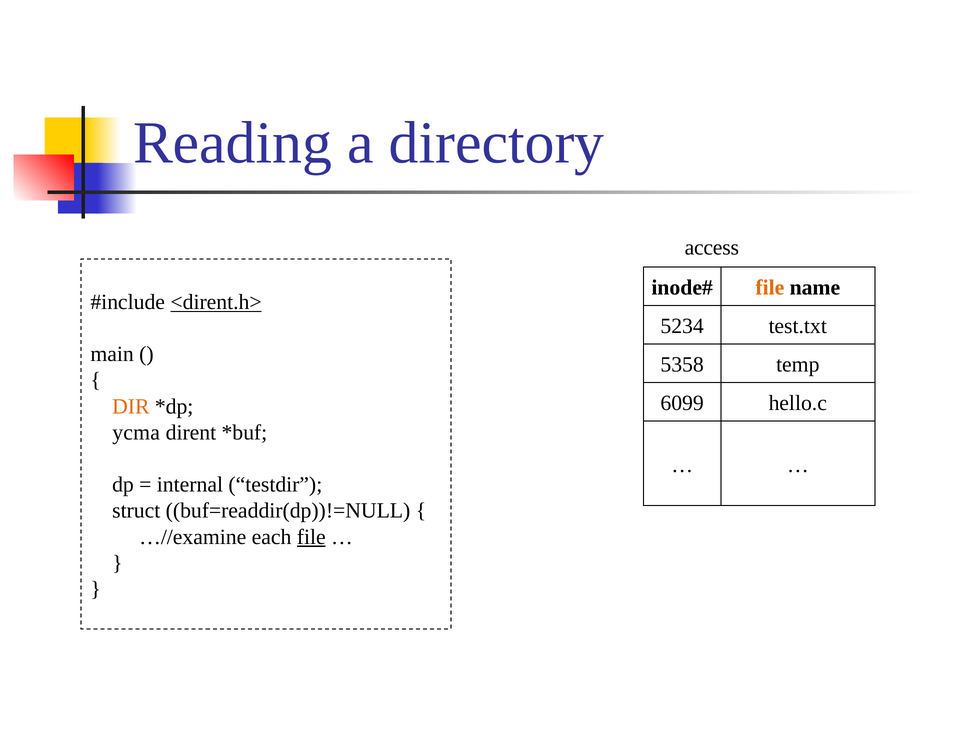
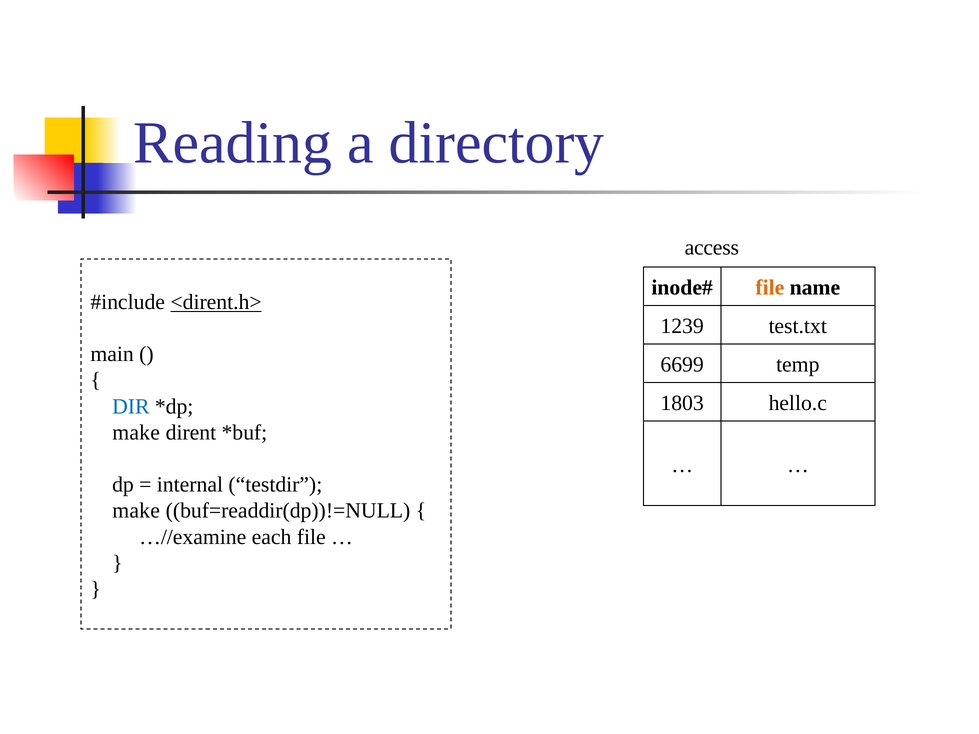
5234: 5234 -> 1239 (682, 326)
5358: 5358 -> 6699 (682, 365)
6099: 6099 -> 1803 (682, 403)
DIR colour: orange -> blue (131, 407)
ycma: ycma -> make (136, 433)
struct: struct -> make (136, 511)
file underline: present -> none (311, 537)
